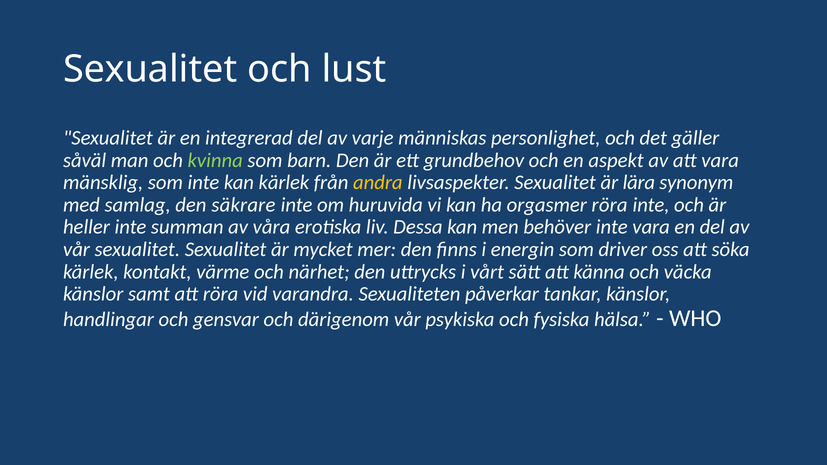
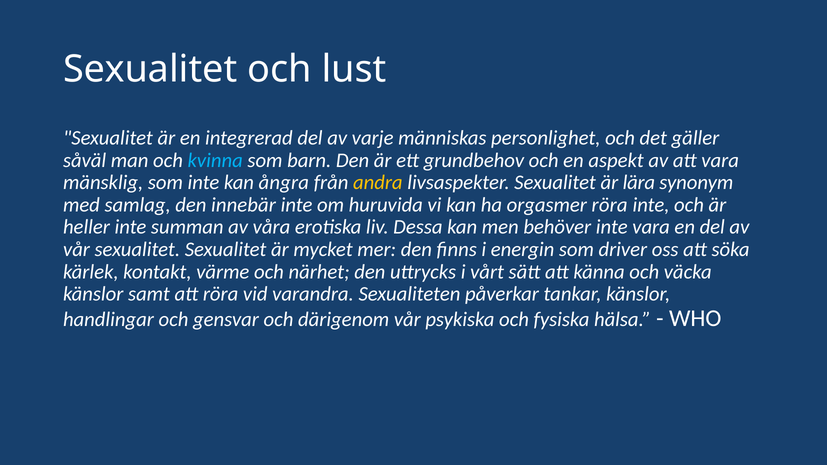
kvinna colour: light green -> light blue (215, 160)
kan kärlek: kärlek -> ångra (284, 183)
säkrare: säkrare -> innebär (243, 205)
